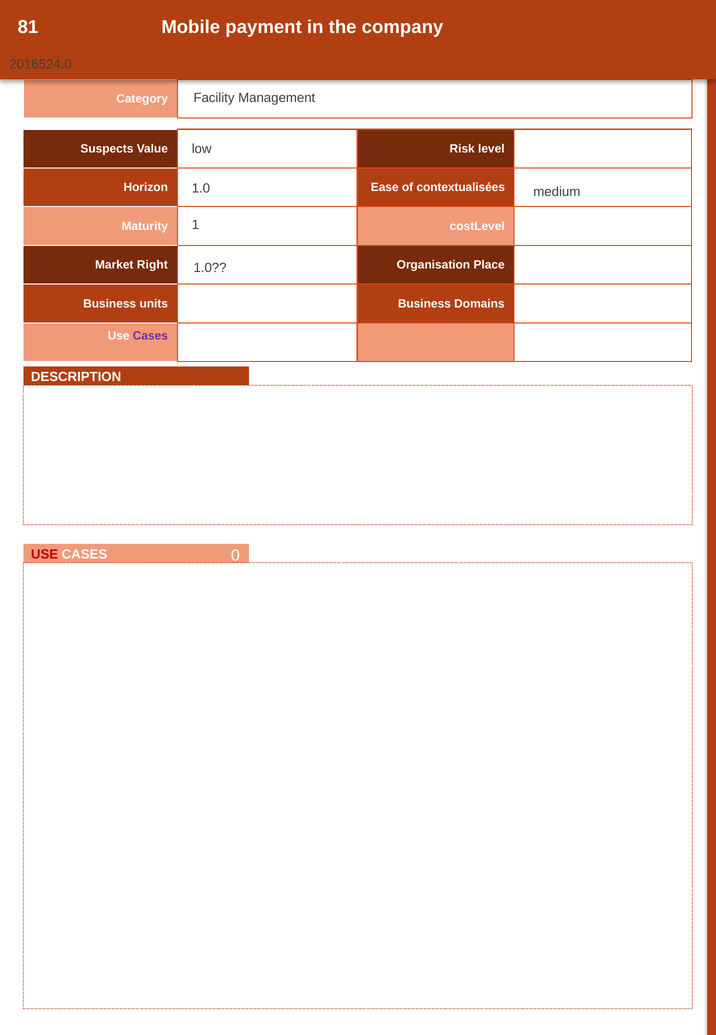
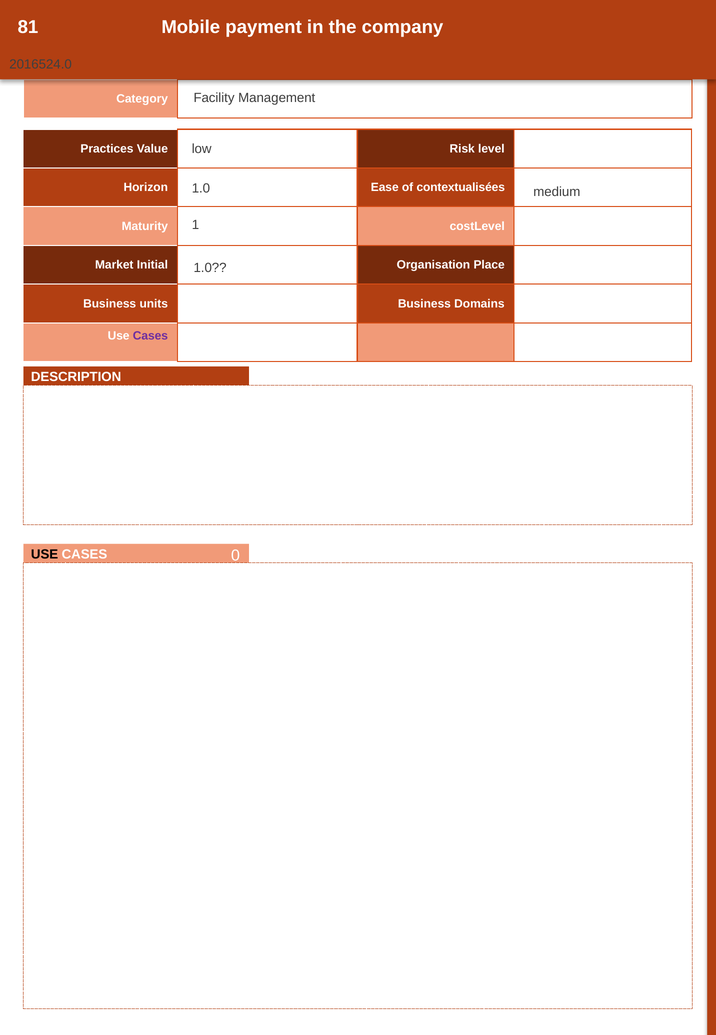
Suspects: Suspects -> Practices (107, 149)
Right: Right -> Initial (152, 265)
USE colour: red -> black (45, 554)
